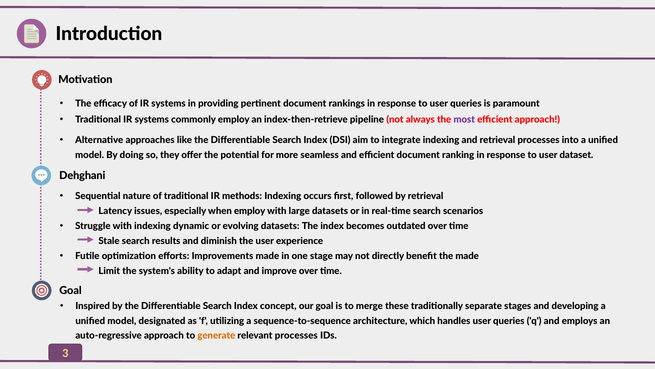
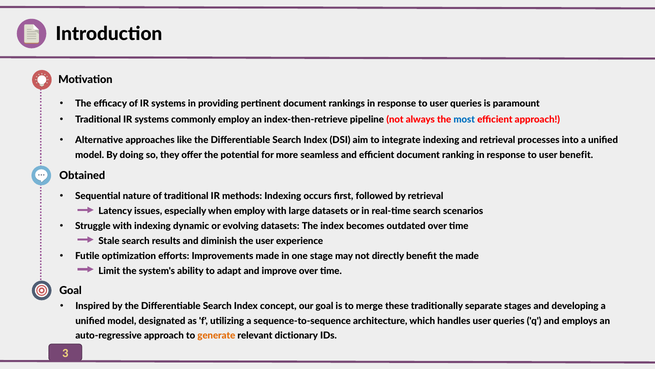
most colour: purple -> blue (464, 119)
user dataset: dataset -> benefit (576, 155)
Dehghani: Dehghani -> Obtained (82, 175)
relevant processes: processes -> dictionary (296, 335)
